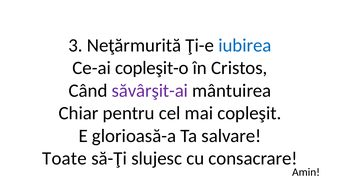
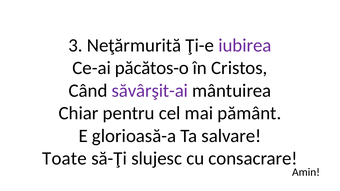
iubirea colour: blue -> purple (245, 45)
copleşit-o: copleşit-o -> păcătos-o (152, 68)
copleşit: copleşit -> pământ (249, 113)
